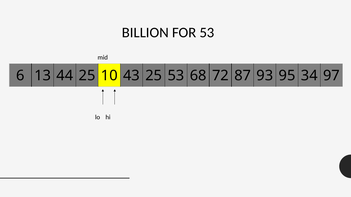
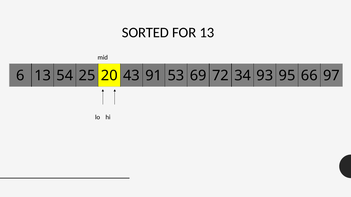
BILLION: BILLION -> SORTED (145, 33)
FOR 53: 53 -> 13 (207, 33)
44: 44 -> 54 (65, 76)
10: 10 -> 20 (109, 76)
43 25: 25 -> 91 (154, 76)
68: 68 -> 69 (198, 76)
87: 87 -> 34 (243, 76)
34: 34 -> 66 (309, 76)
